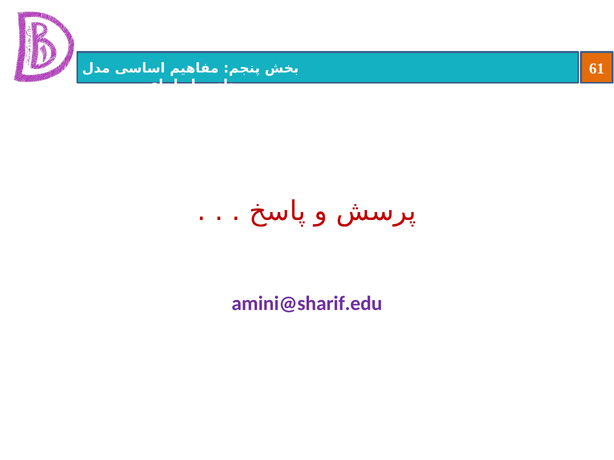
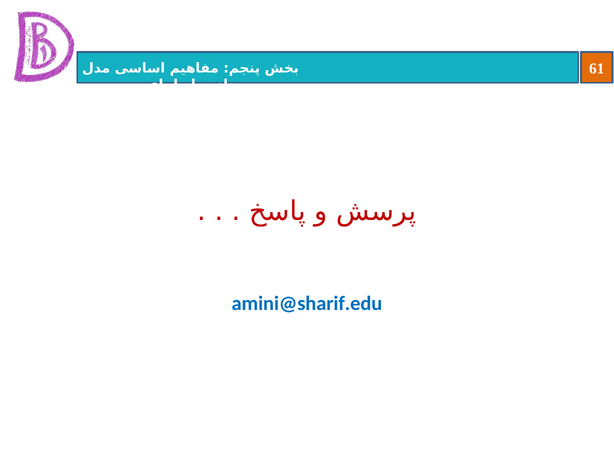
amini@sharif.edu colour: purple -> blue (307, 304)
